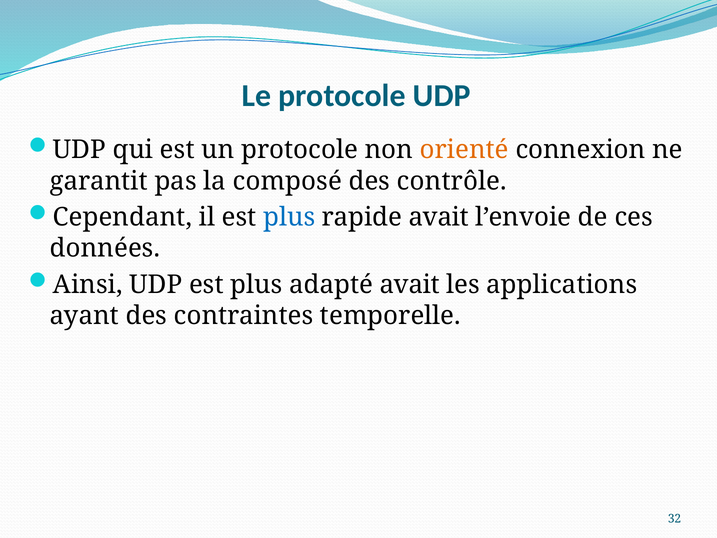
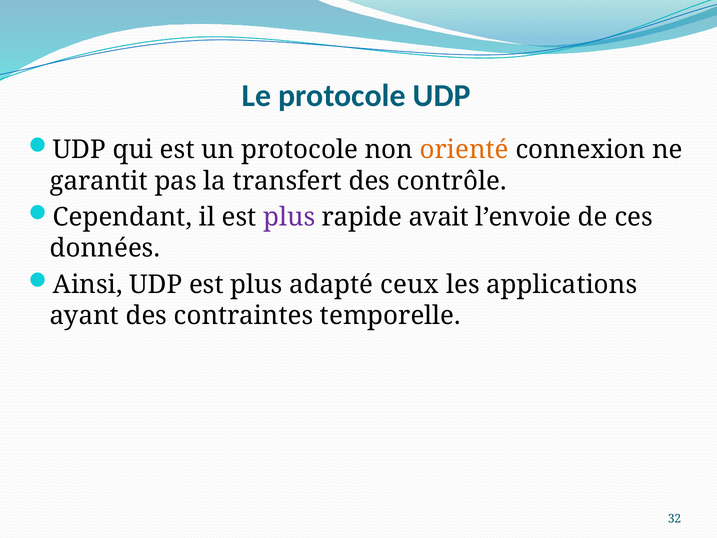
composé: composé -> transfert (287, 181)
plus colour: blue -> purple (289, 217)
adapté avait: avait -> ceux (410, 285)
